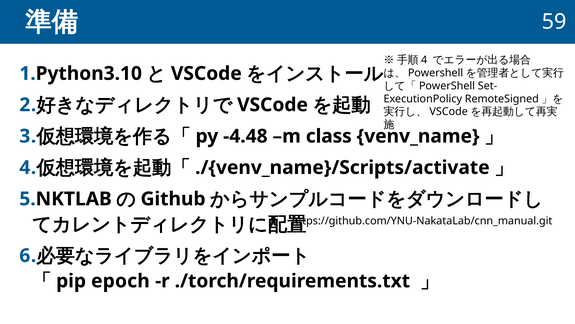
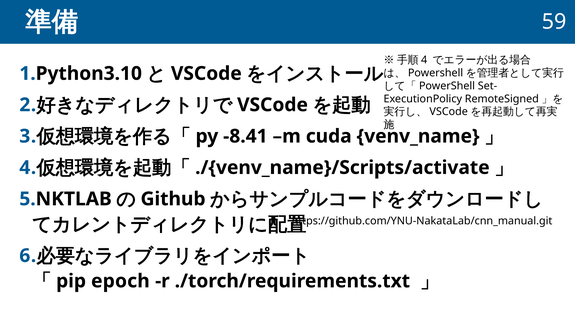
-4.48: -4.48 -> -8.41 (245, 136)
class: class -> cuda (329, 136)
